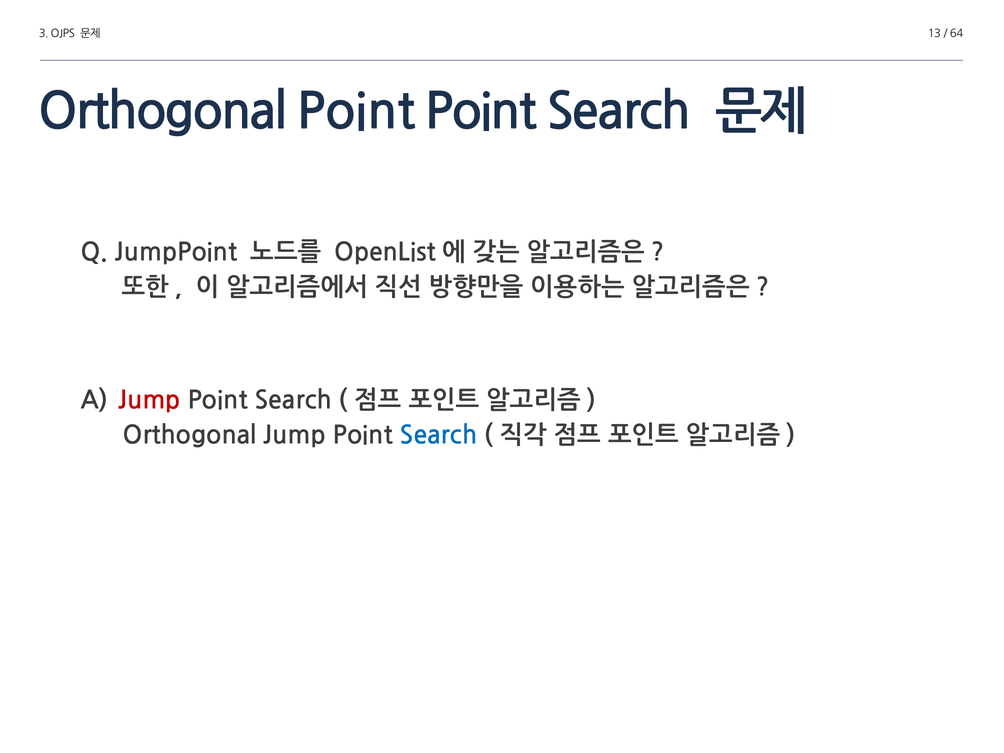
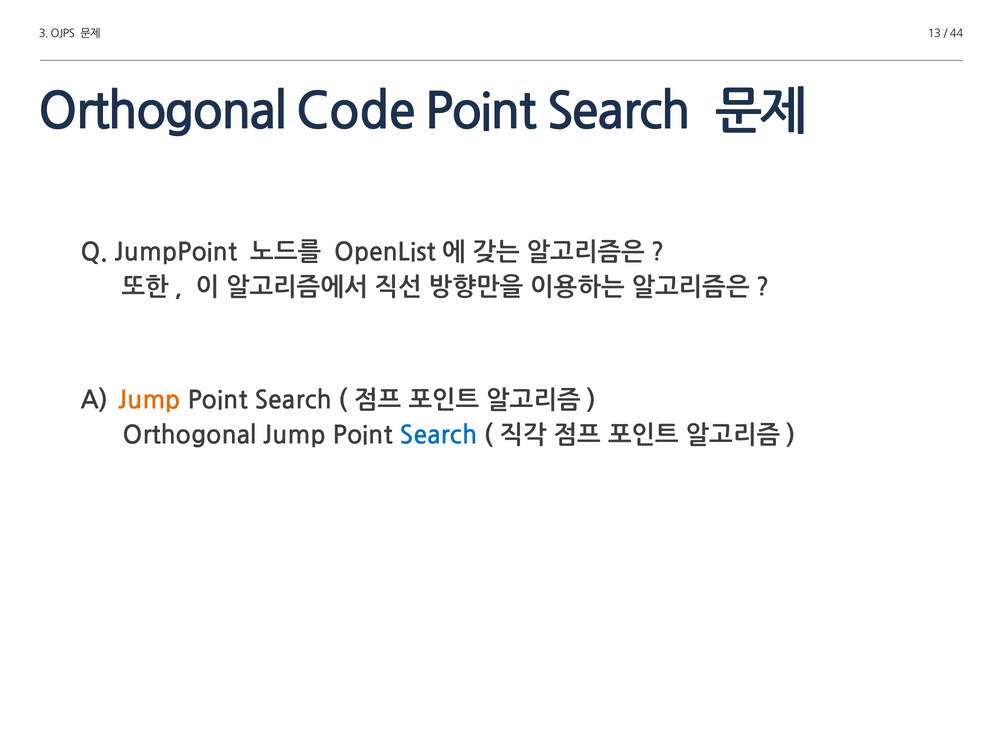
64: 64 -> 44 (957, 34)
Orthogonal Point: Point -> Code (356, 112)
Jump colour: red -> orange (149, 400)
